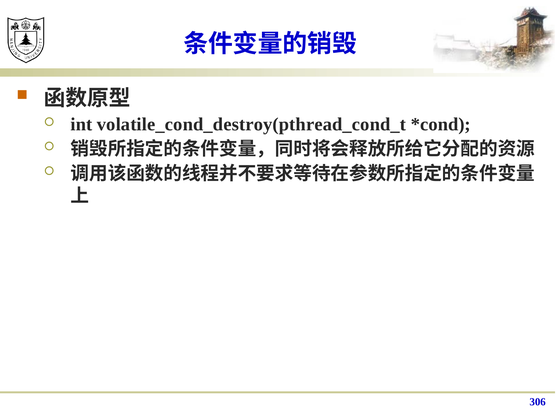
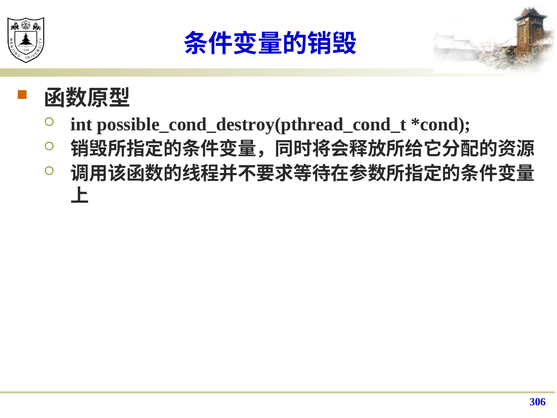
volatile_cond_destroy(pthread_cond_t: volatile_cond_destroy(pthread_cond_t -> possible_cond_destroy(pthread_cond_t (252, 124)
